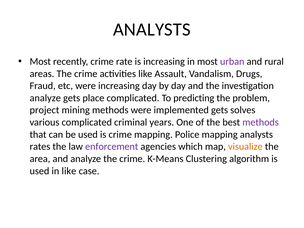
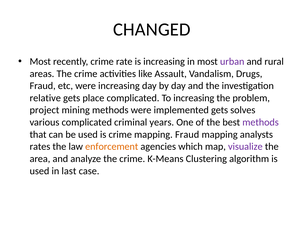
ANALYSTS: ANALYSTS -> CHANGED (152, 29)
analyze: analyze -> relative (45, 98)
To predicting: predicting -> increasing (194, 98)
mapping Police: Police -> Fraud (187, 134)
enforcement colour: purple -> orange (112, 147)
visualize colour: orange -> purple (245, 147)
in like: like -> last (69, 171)
